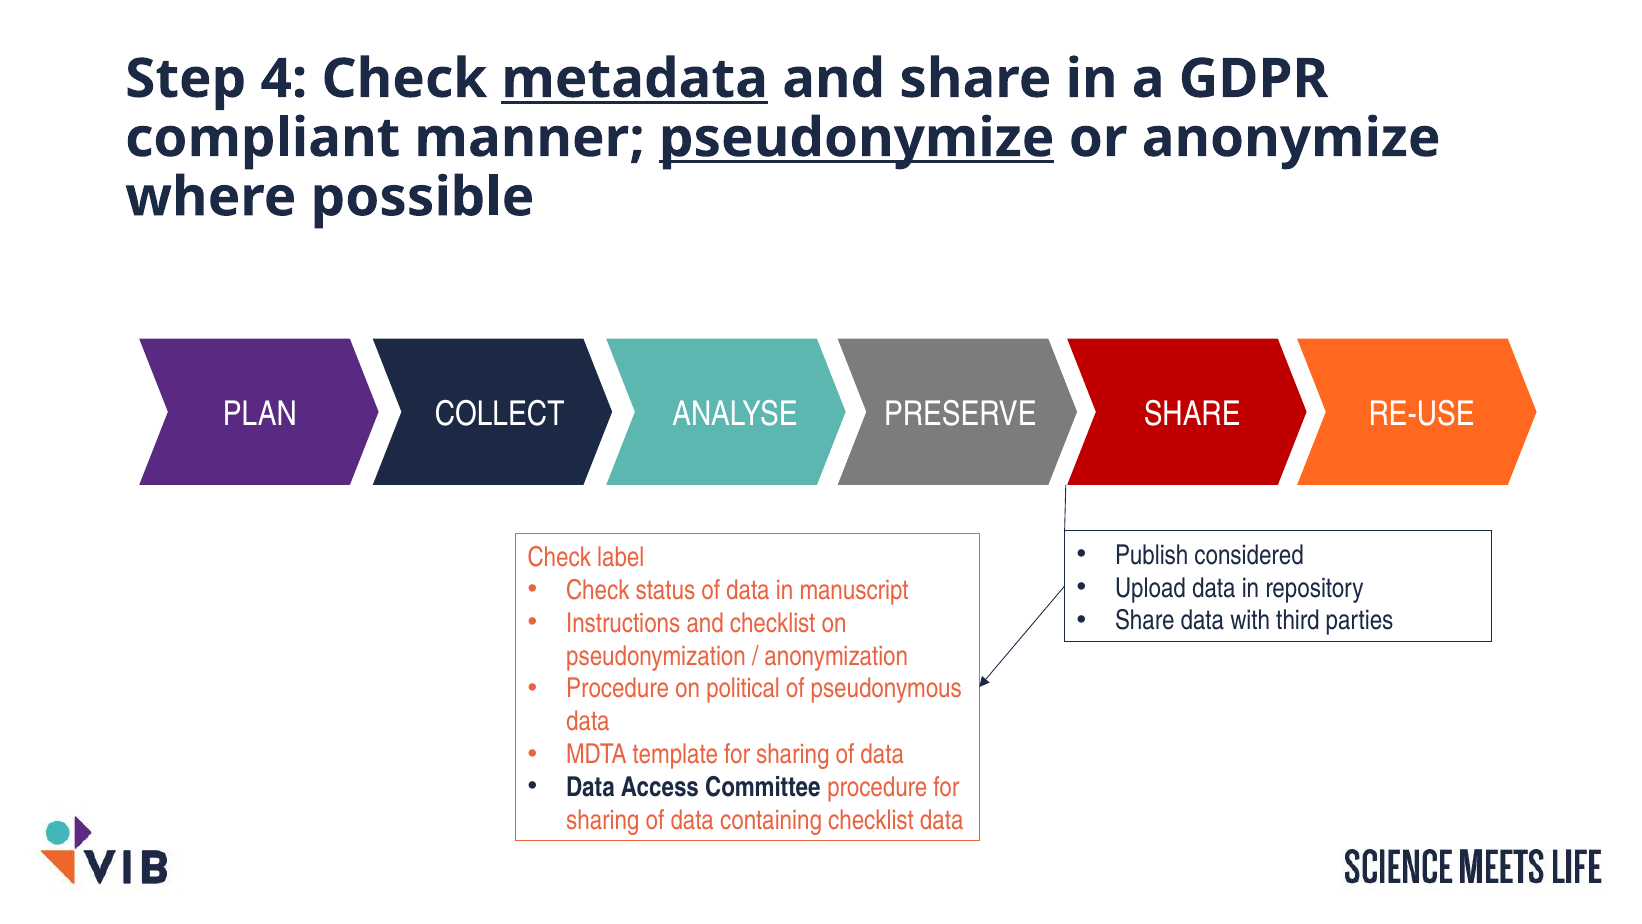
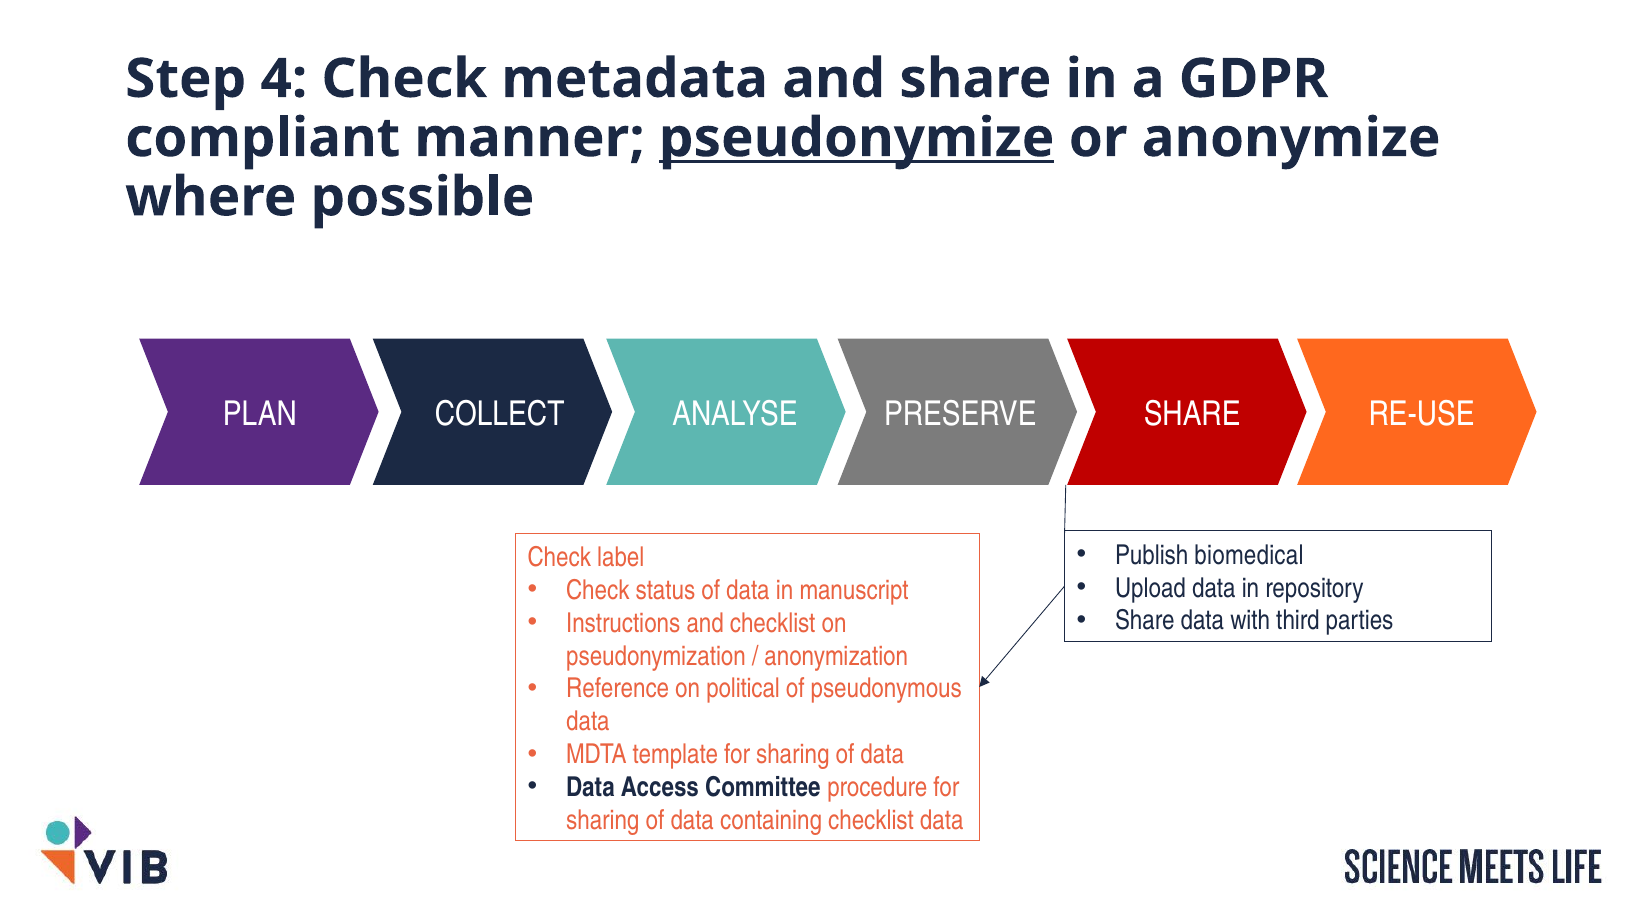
metadata underline: present -> none (635, 79)
considered: considered -> biomedical (1249, 555)
Procedure: Procedure -> Reference (618, 689)
